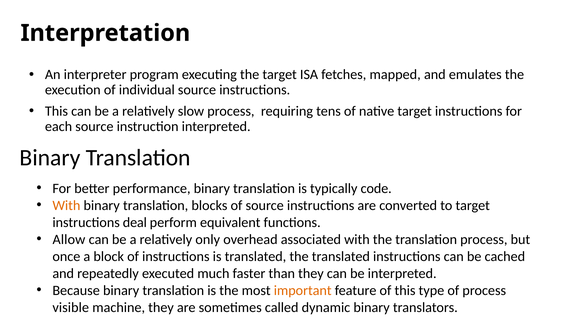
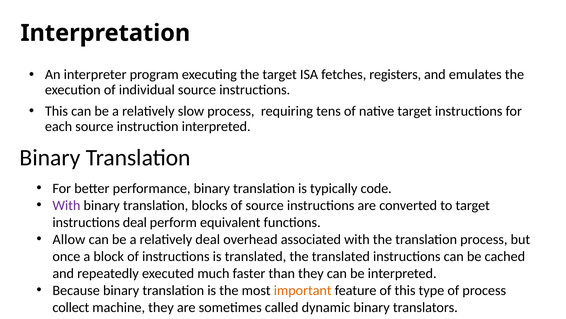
mapped: mapped -> registers (395, 74)
With colour: orange -> purple (66, 205)
relatively only: only -> deal (208, 239)
visible: visible -> collect (71, 307)
